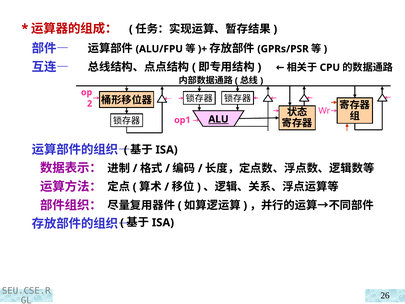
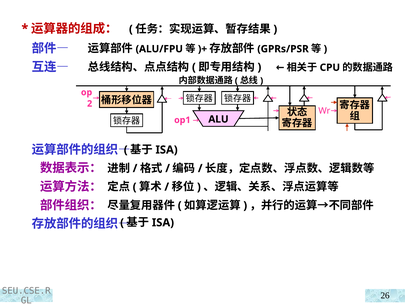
ALU underline: present -> none (218, 119)
